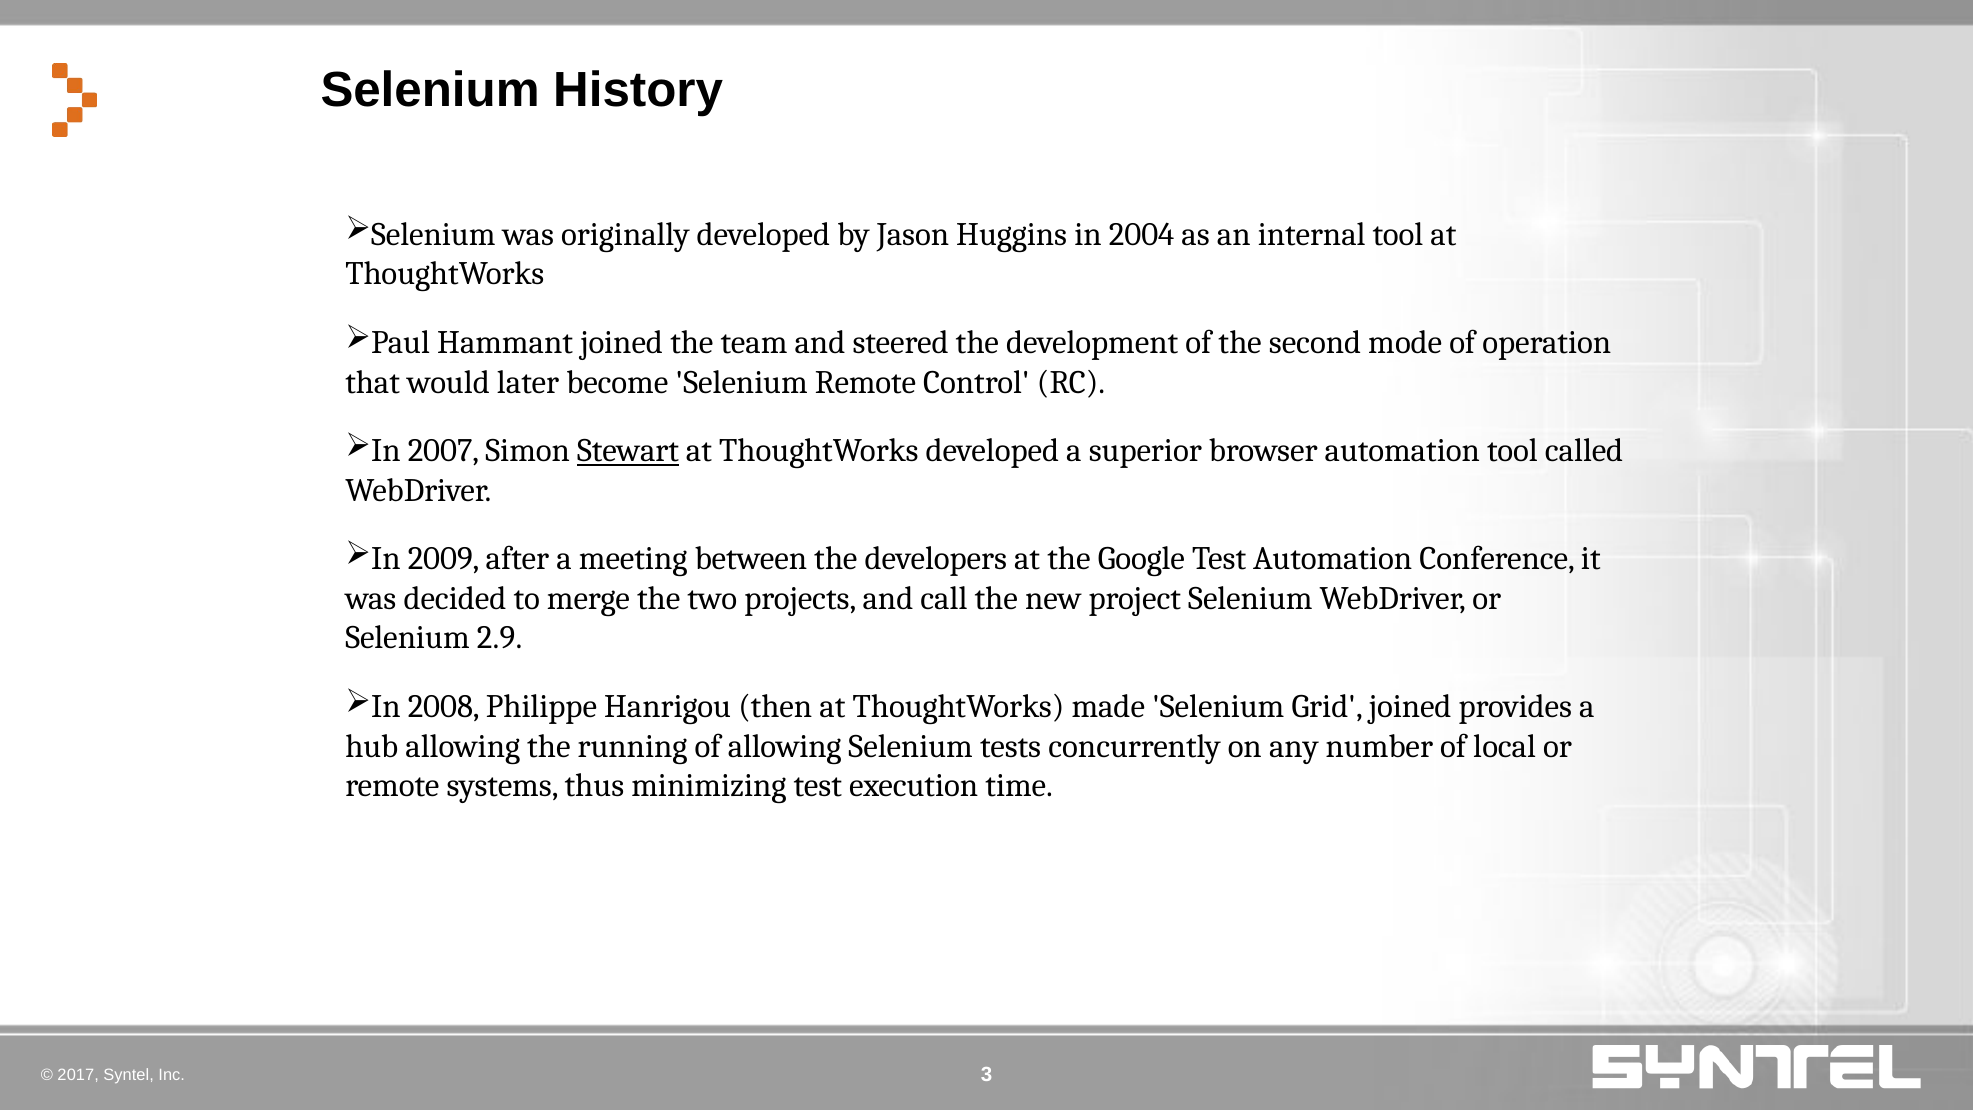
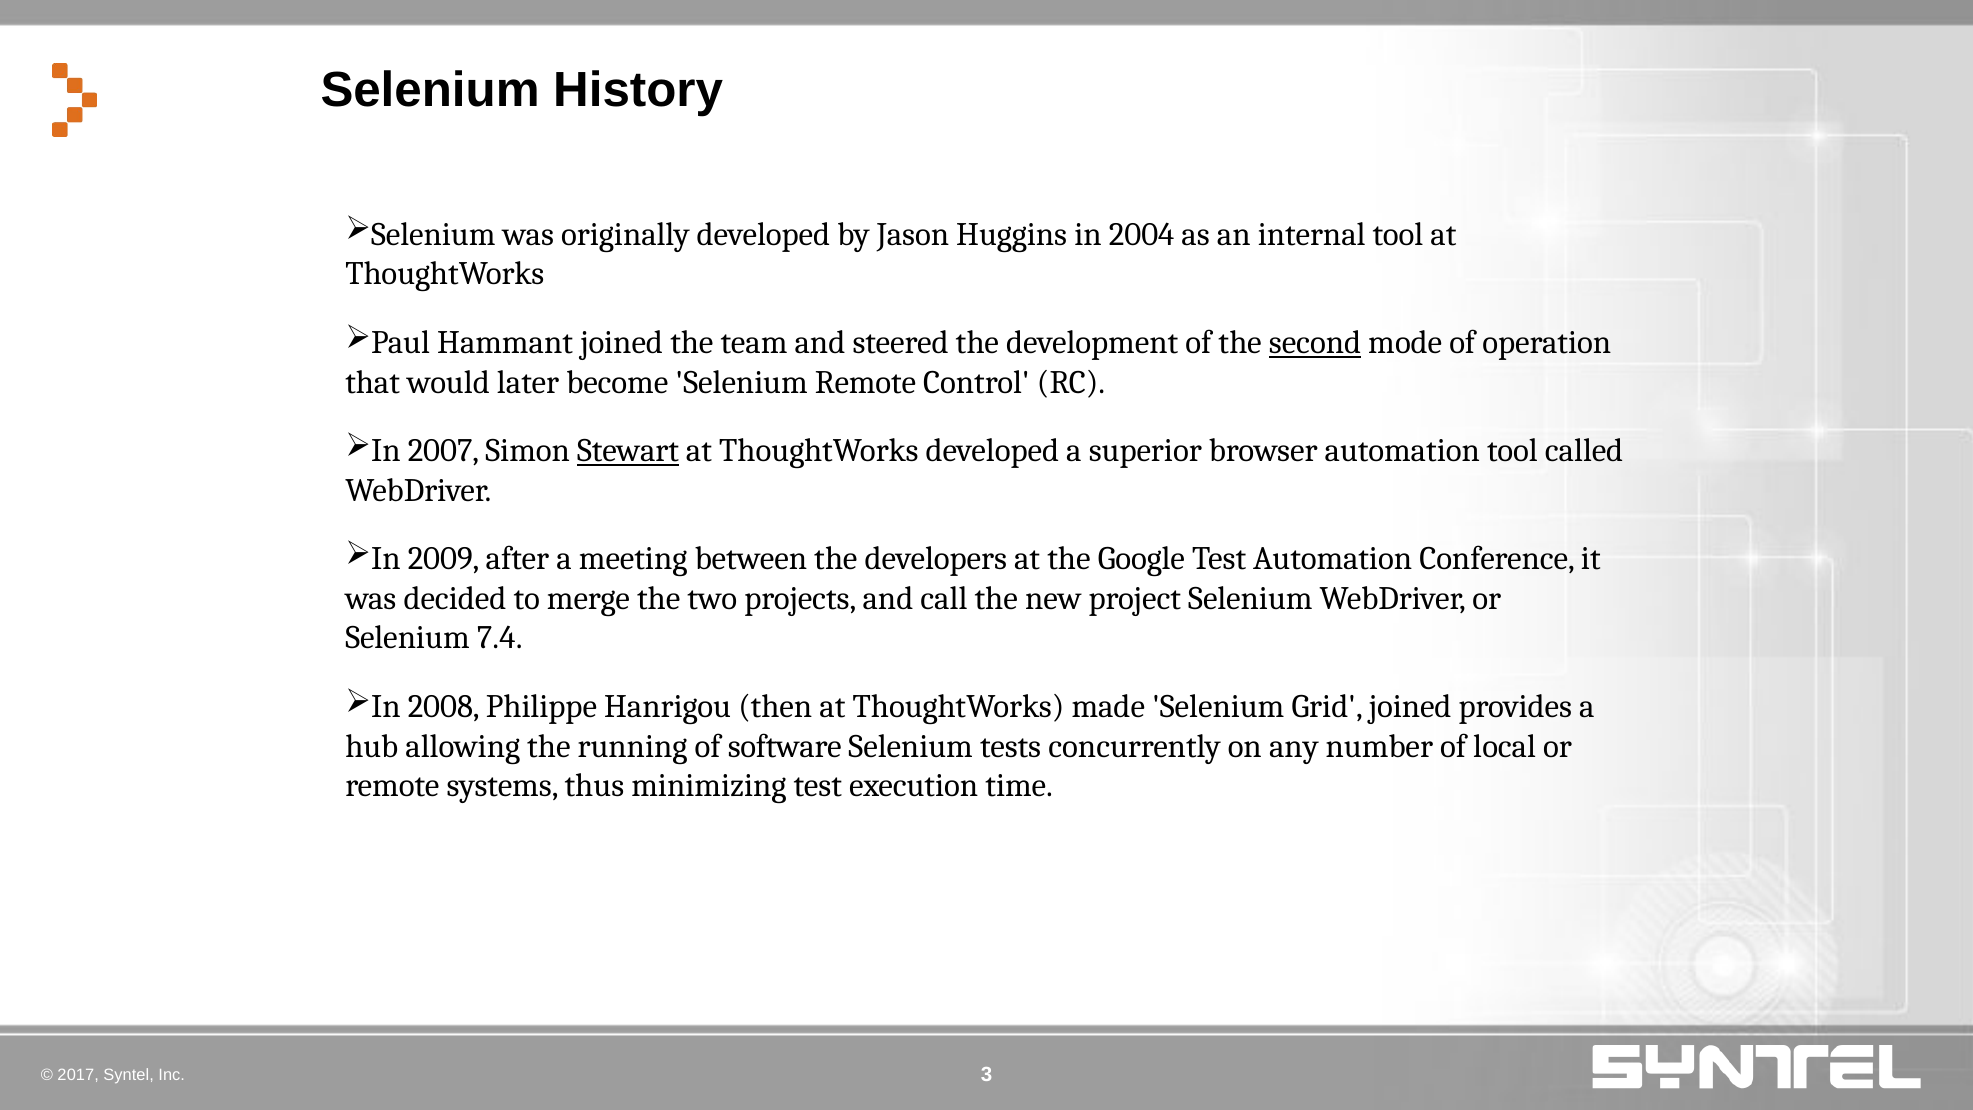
second underline: none -> present (1315, 343)
2.9: 2.9 -> 7.4 (500, 638)
of allowing: allowing -> software (785, 746)
